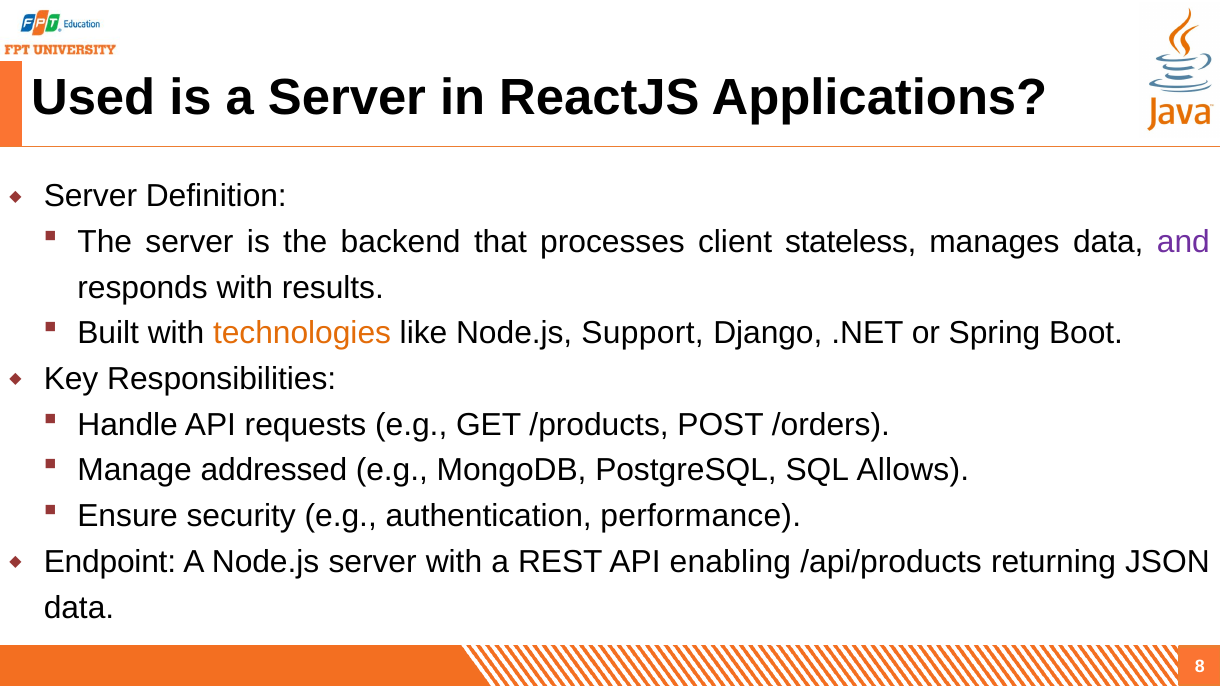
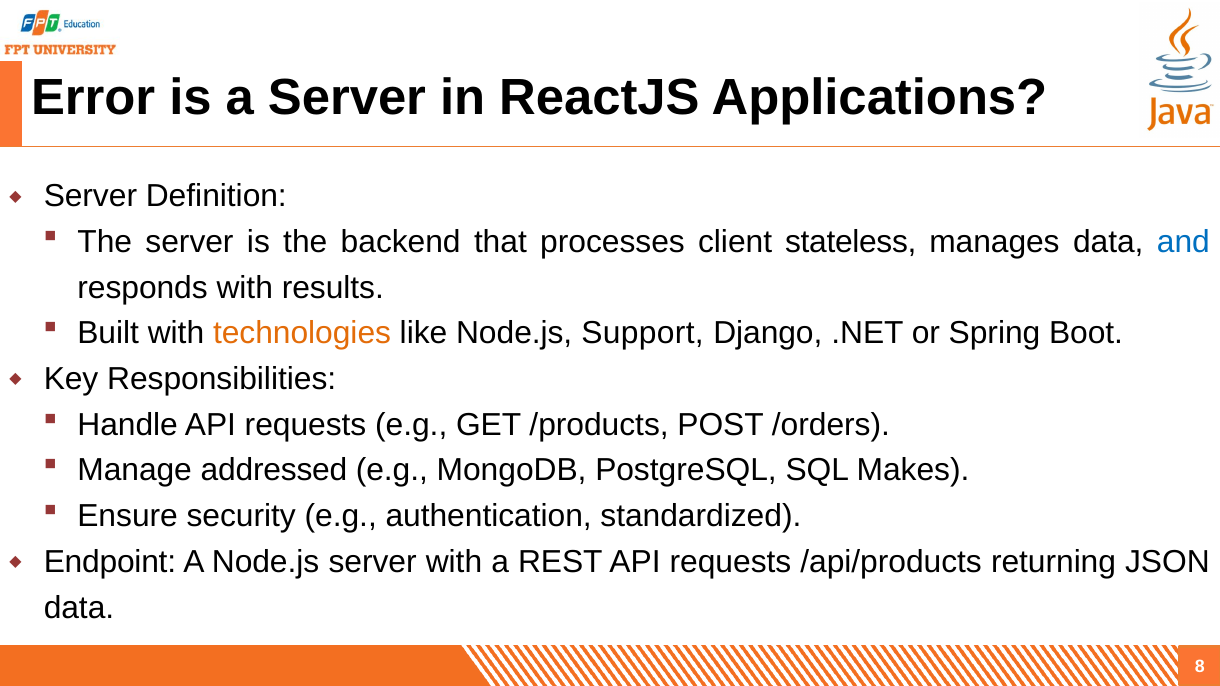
Used: Used -> Error (93, 98)
and colour: purple -> blue (1183, 242)
Allows: Allows -> Makes (913, 471)
performance: performance -> standardized (701, 516)
REST API enabling: enabling -> requests (730, 562)
